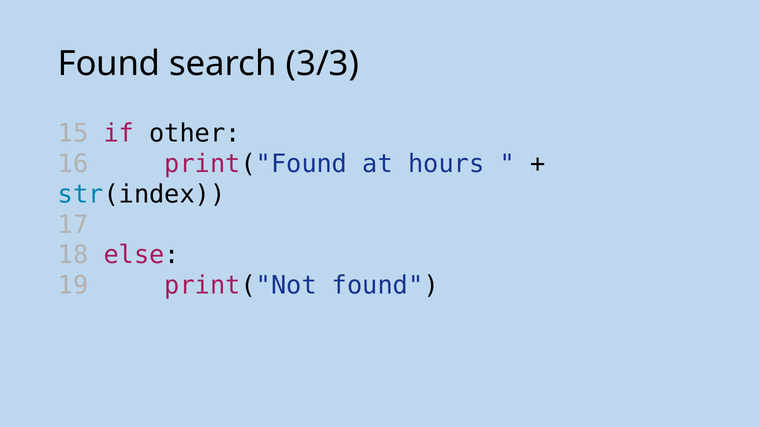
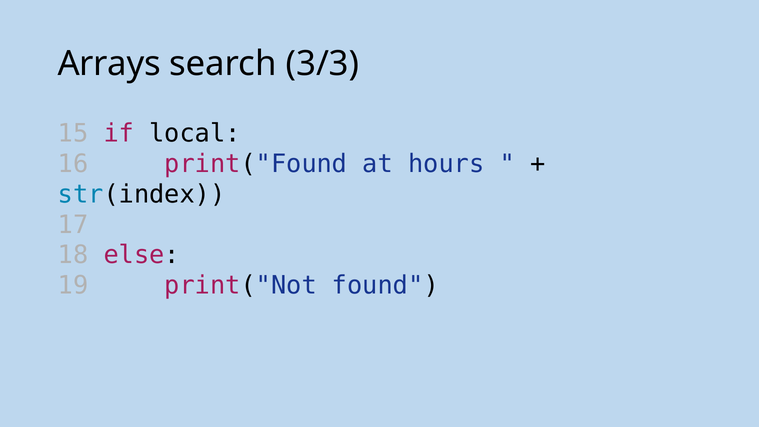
Found: Found -> Arrays (109, 64)
other: other -> local (195, 133)
